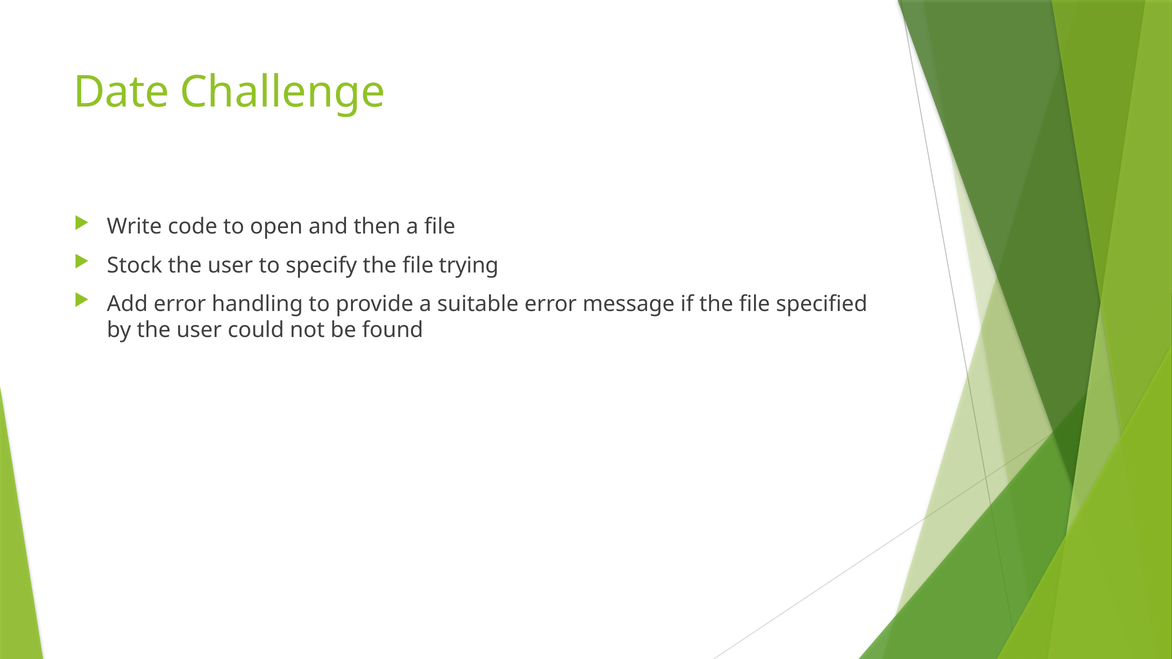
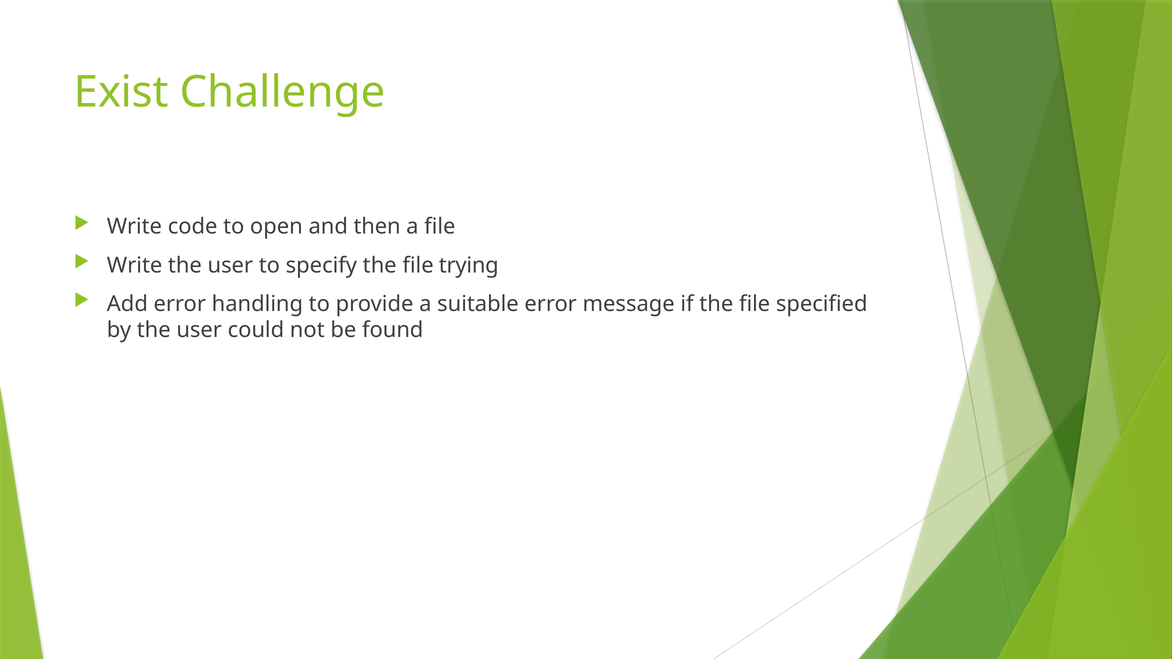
Date: Date -> Exist (121, 92)
Stock: Stock -> Write (135, 265)
